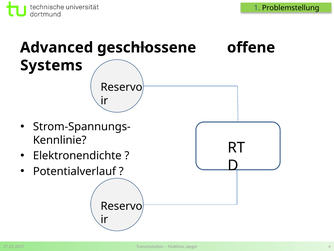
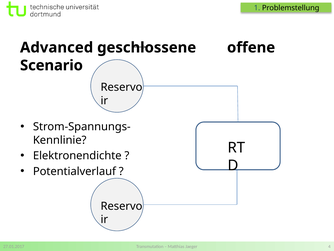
Systems: Systems -> Scenario (51, 65)
